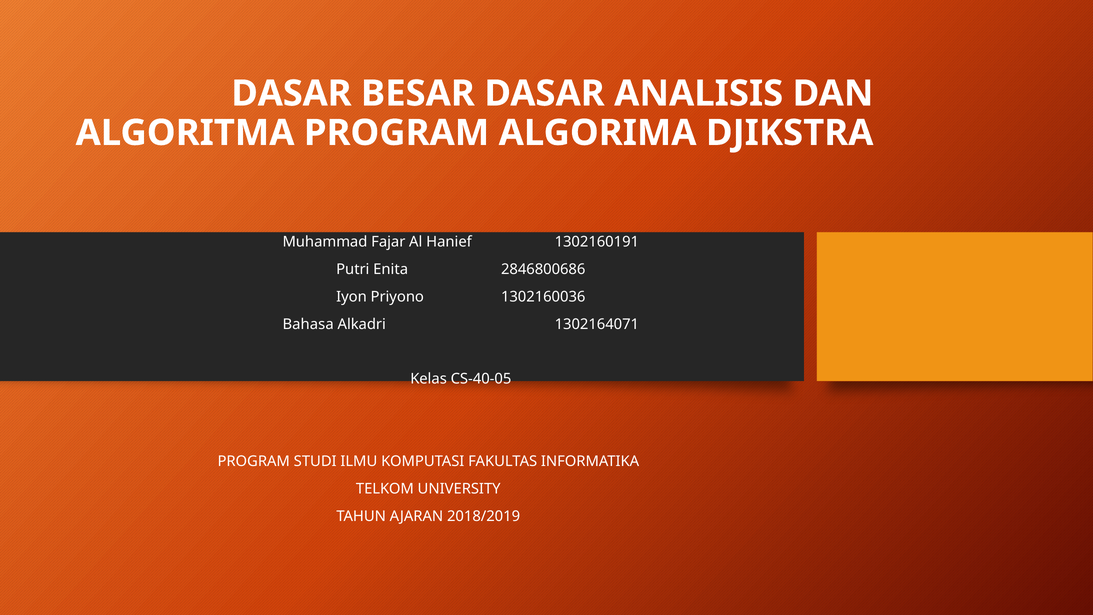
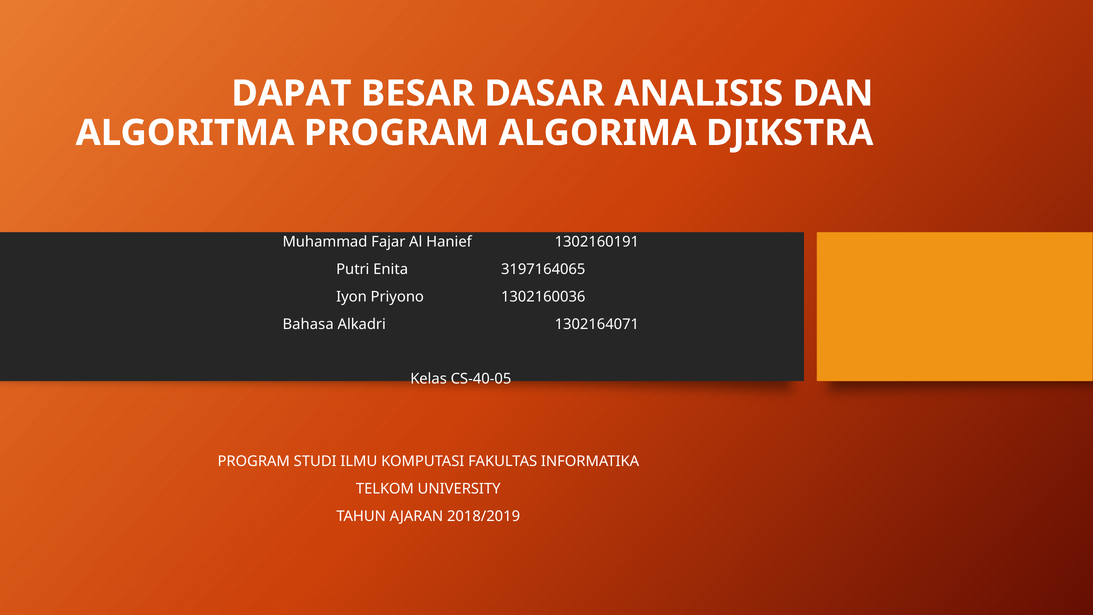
DASAR: DASAR -> DAPAT (291, 93)
2846800686: 2846800686 -> 3197164065 (543, 269)
